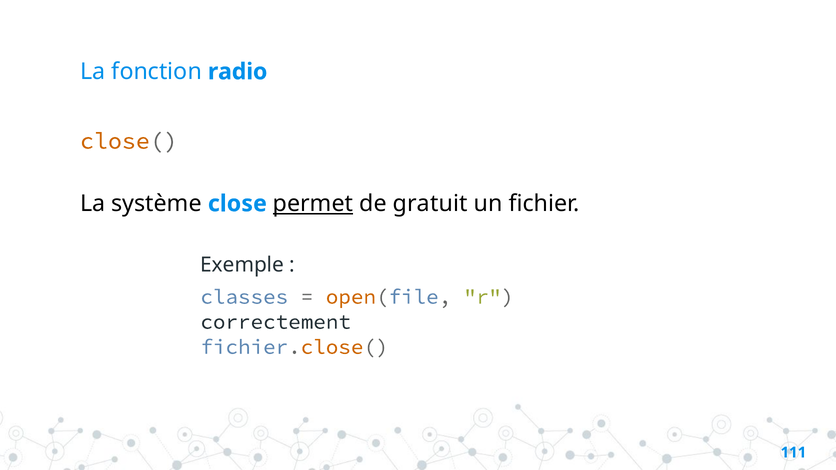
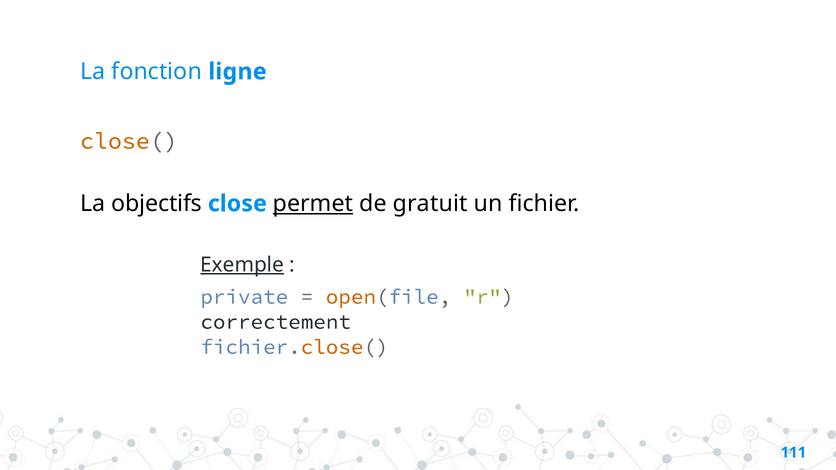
radio: radio -> ligne (237, 72)
système: système -> objectifs (157, 204)
Exemple underline: none -> present (242, 265)
classes: classes -> private (244, 297)
